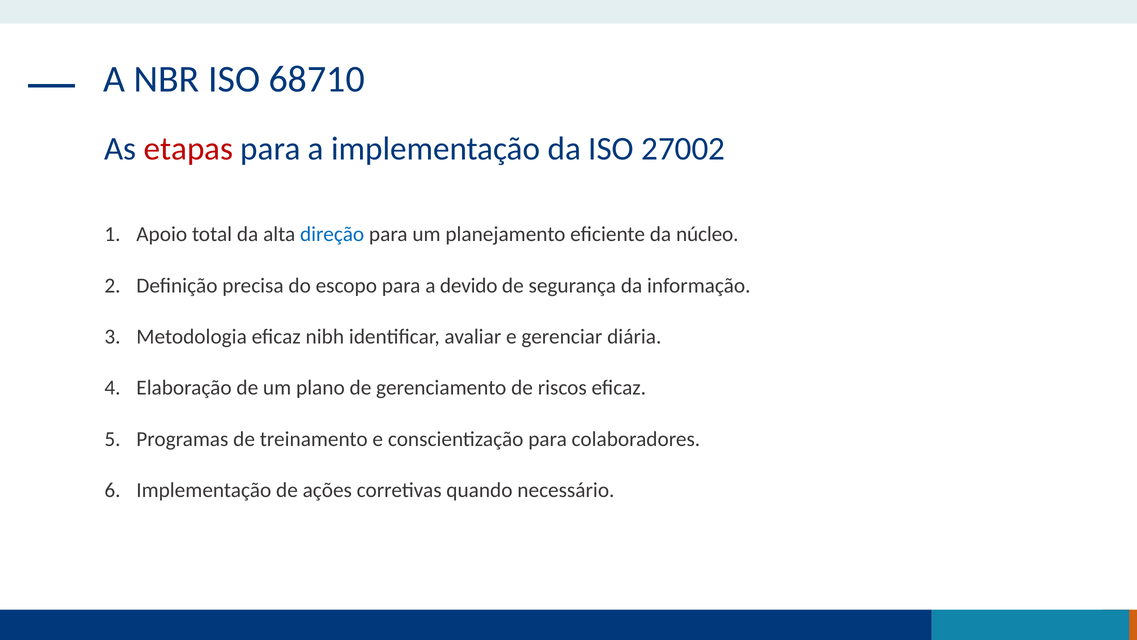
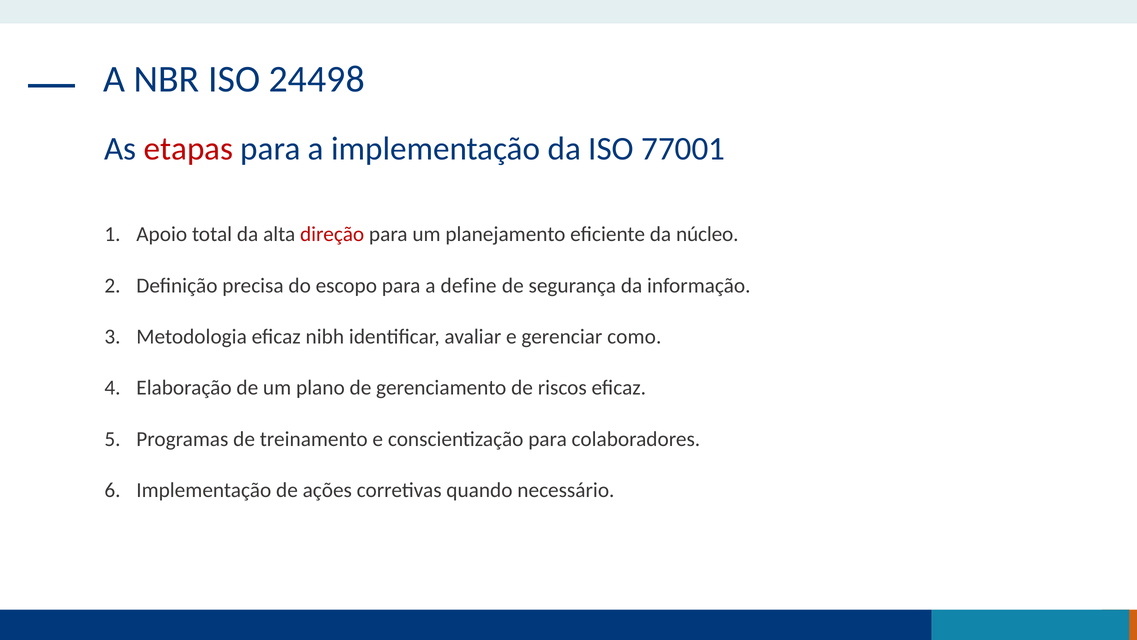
68710: 68710 -> 24498 (317, 79)
27002: 27002 -> 77001 (683, 149)
direção colour: blue -> red (332, 234)
devido: devido -> define (469, 285)
diária: diária -> como (634, 336)
